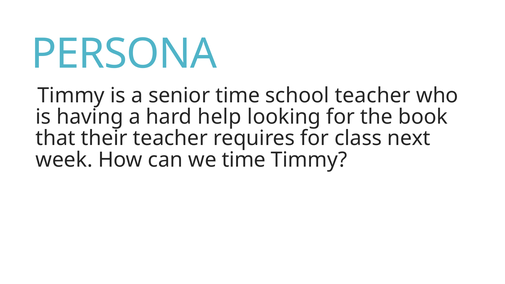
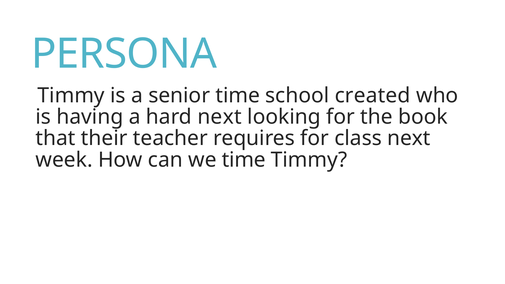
school teacher: teacher -> created (373, 95)
hard help: help -> next (220, 117)
